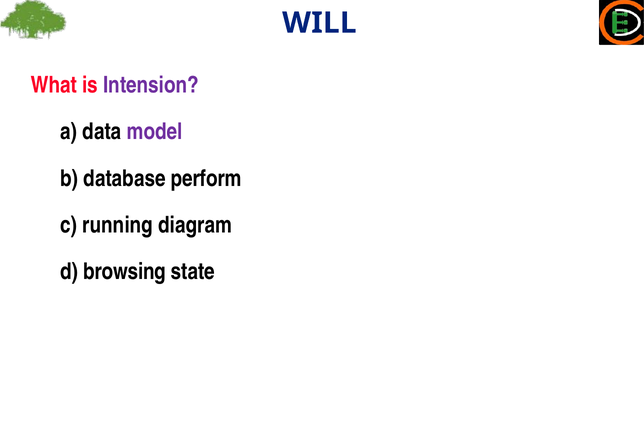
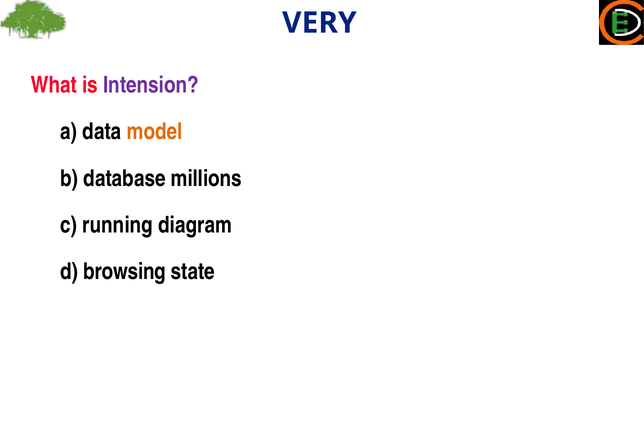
WILL: WILL -> VERY (319, 23)
model colour: purple -> orange (155, 132)
perform: perform -> millions (206, 178)
